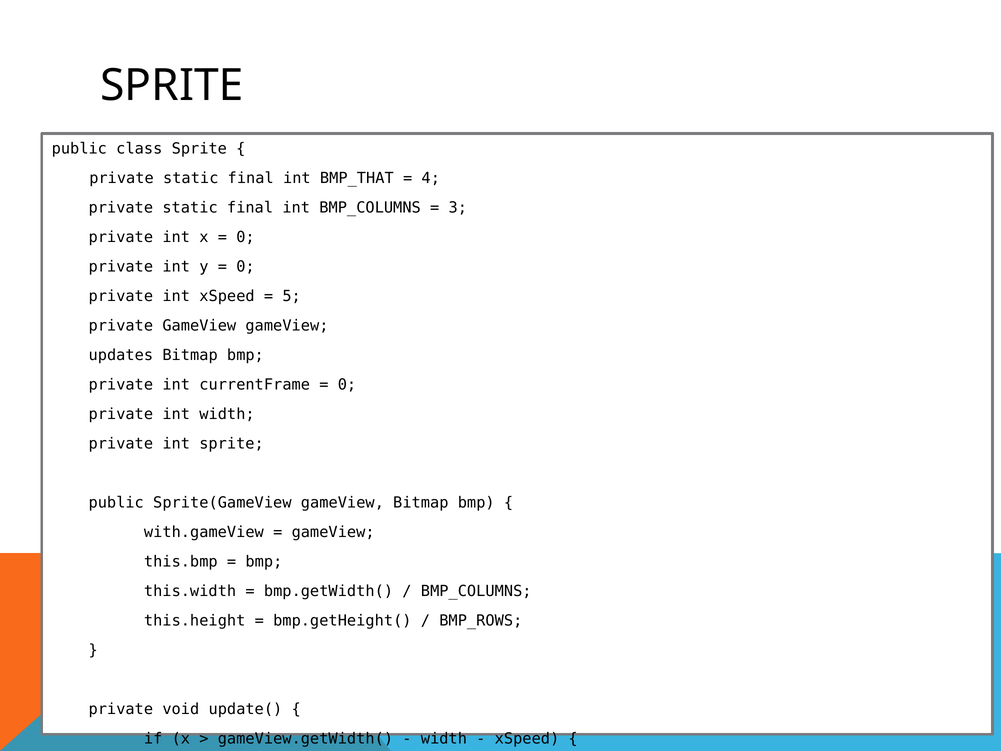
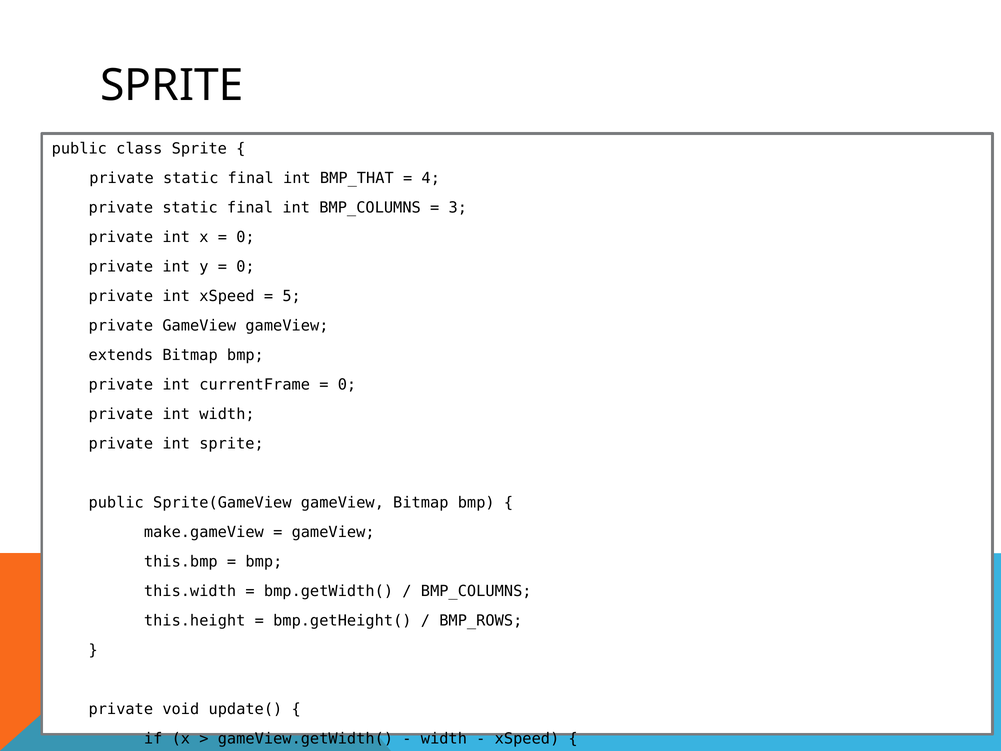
updates: updates -> extends (121, 355)
with.gameView: with.gameView -> make.gameView (204, 532)
